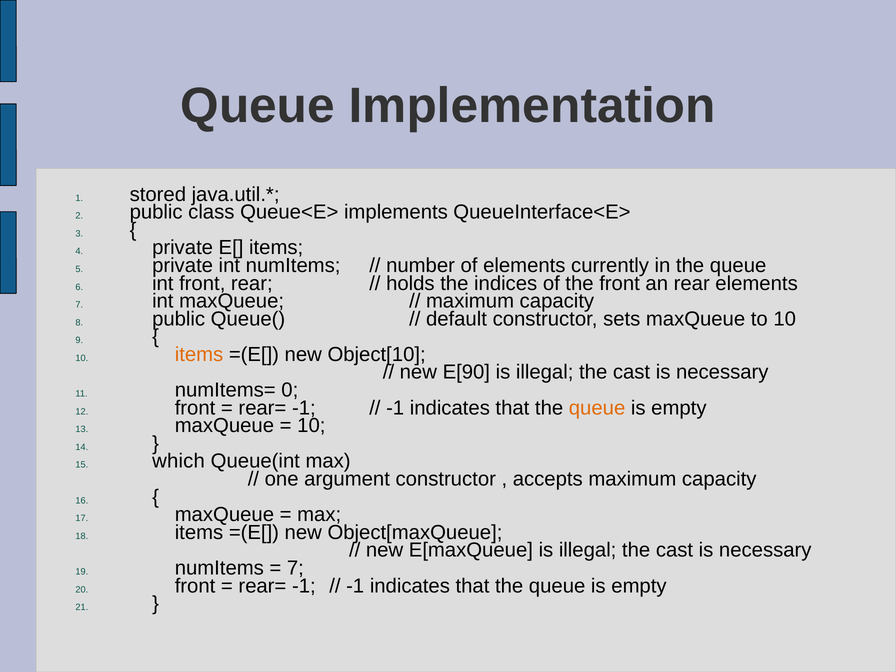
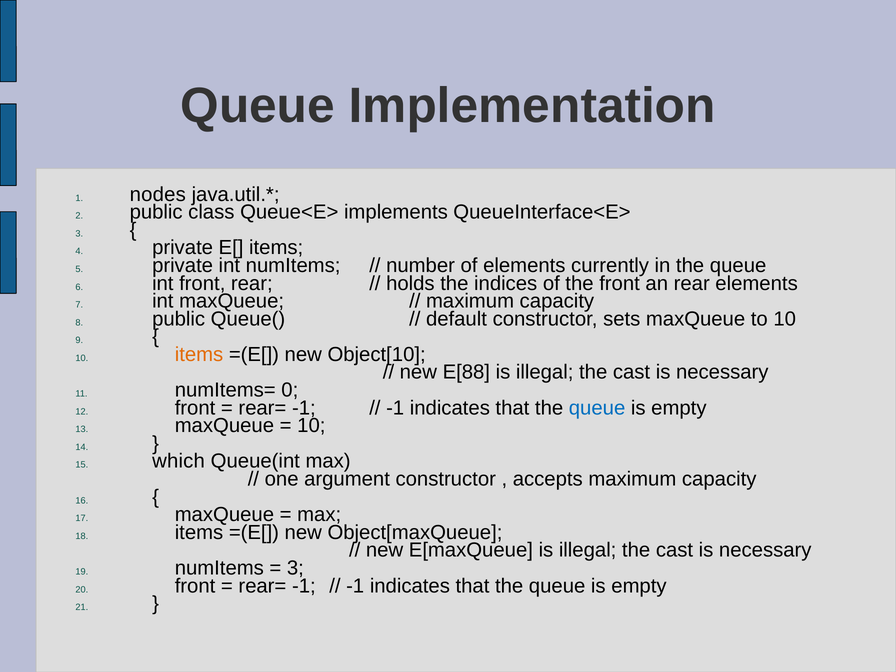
stored: stored -> nodes (158, 194)
E[90: E[90 -> E[88 (466, 372)
queue colour: orange -> blue (597, 408)
7: 7 -> 3 (295, 568)
